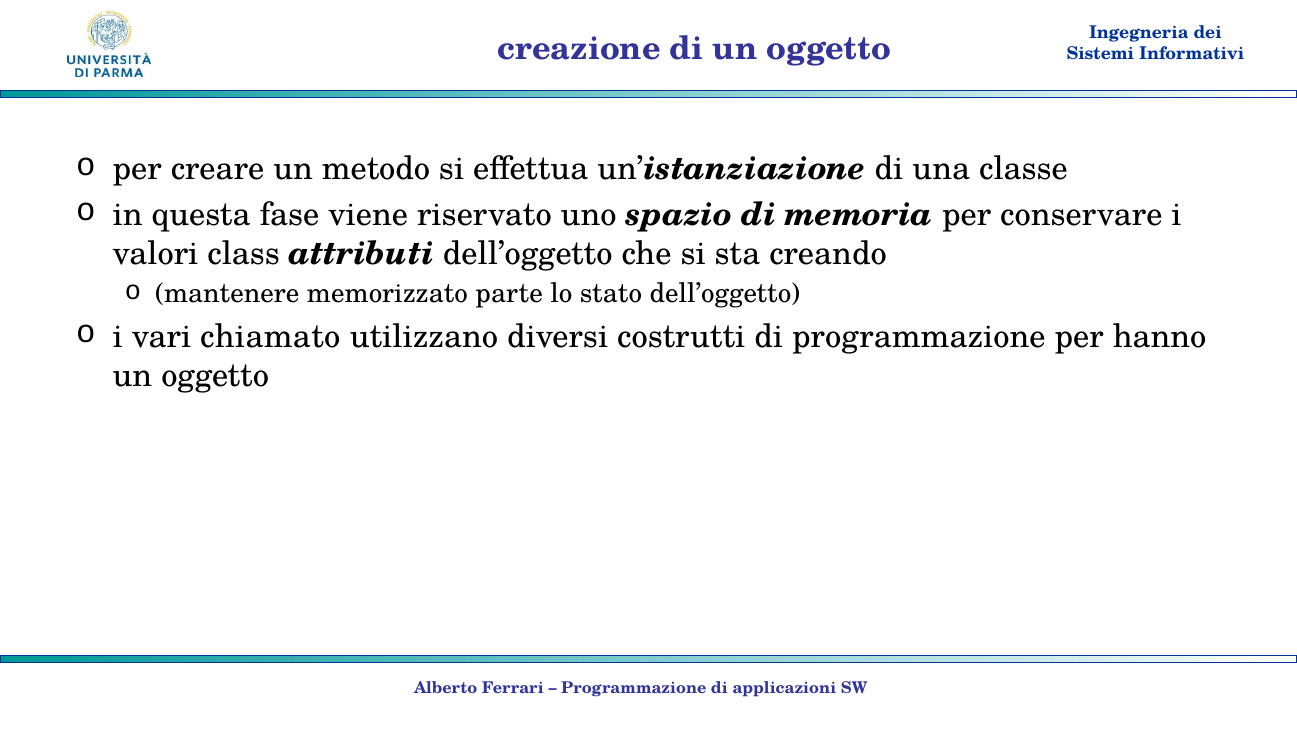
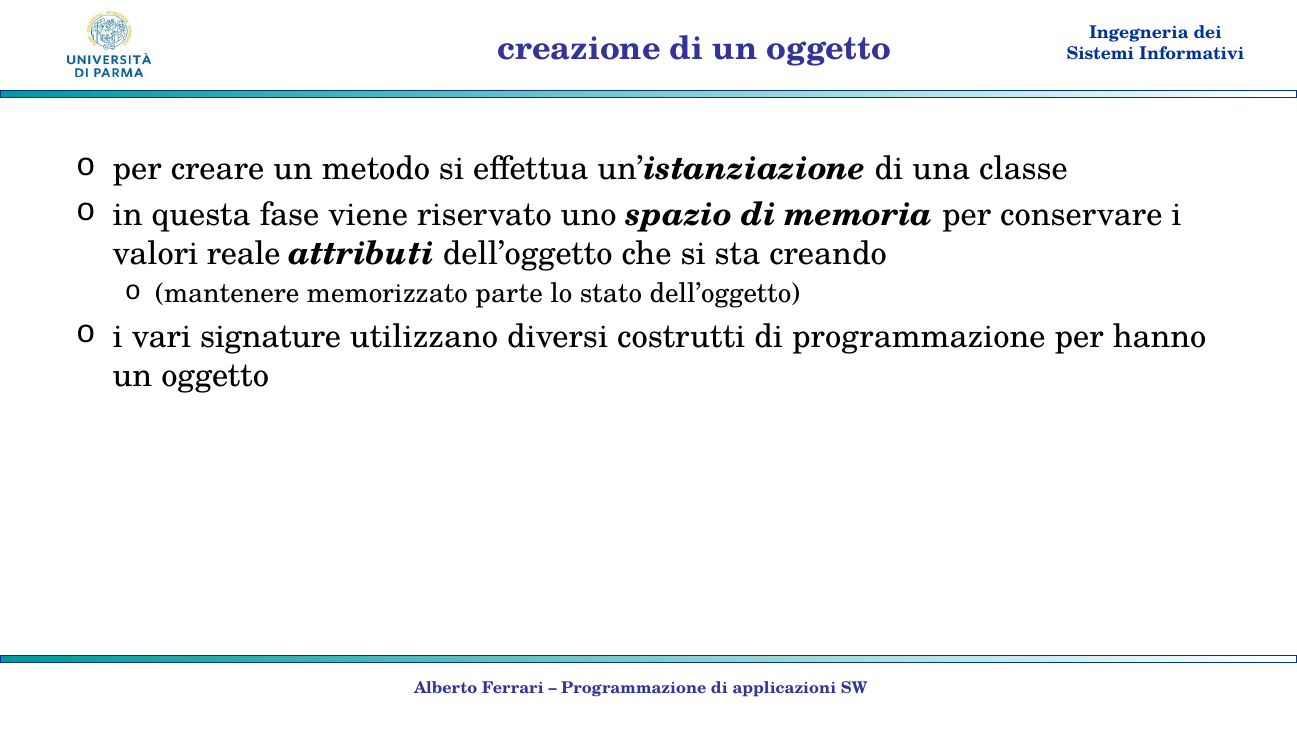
class: class -> reale (244, 254)
chiamato: chiamato -> signature (271, 337)
